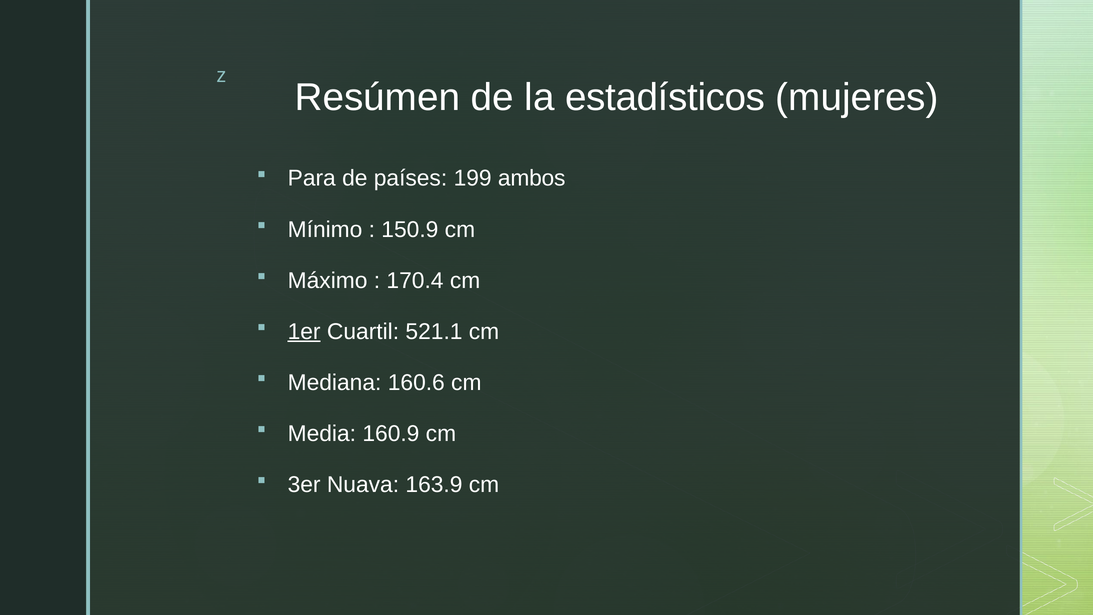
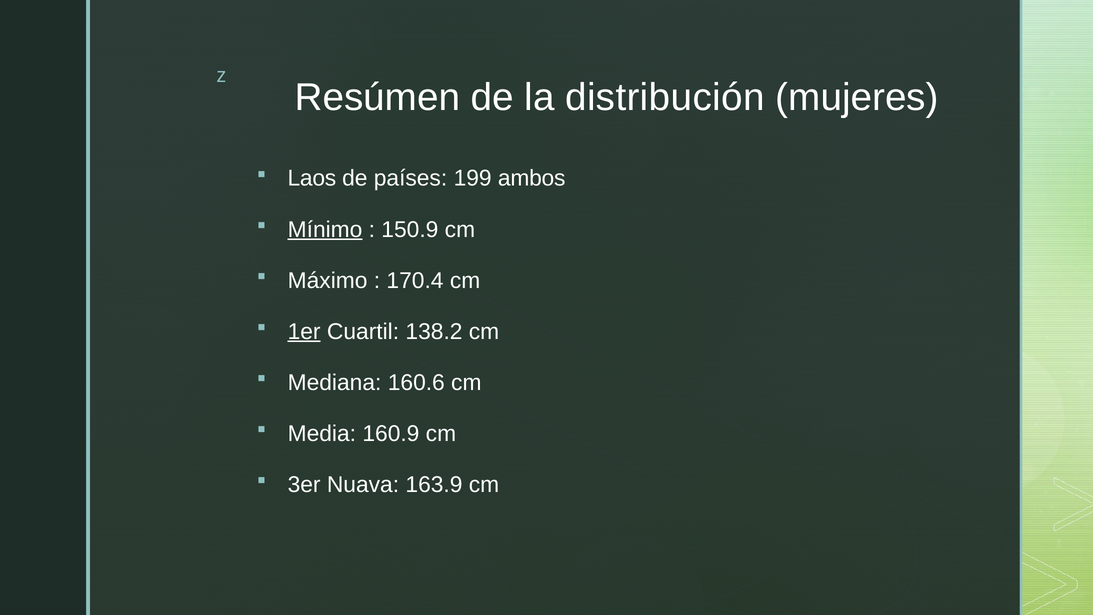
estadísticos: estadísticos -> distribución (665, 97)
Para: Para -> Laos (312, 178)
Mínimo underline: none -> present (325, 229)
521.1: 521.1 -> 138.2 (434, 331)
